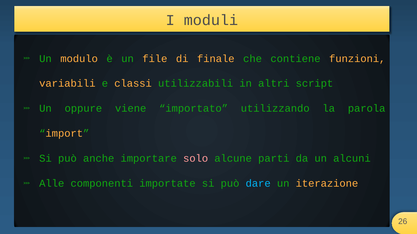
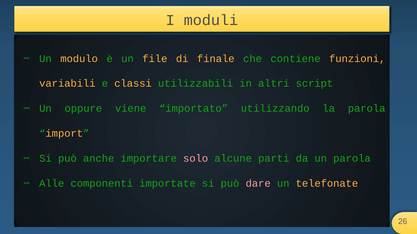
un alcuni: alcuni -> parola (352, 159)
dare colour: light blue -> pink (258, 184)
iterazione: iterazione -> telefonate (327, 184)
